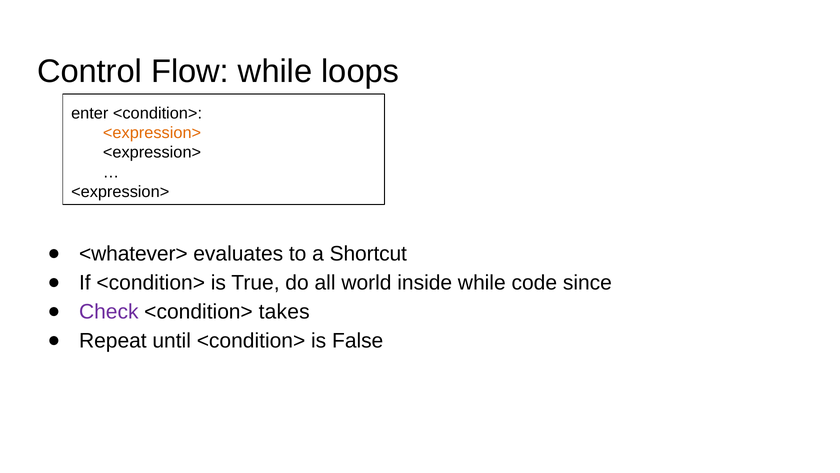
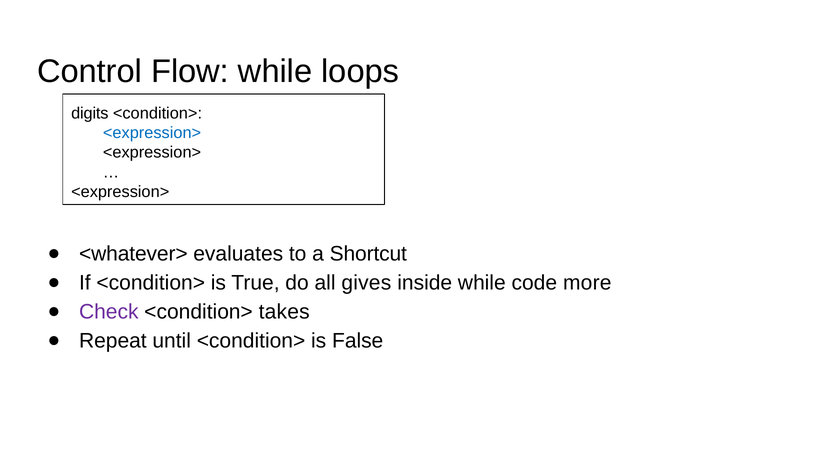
enter: enter -> digits (90, 113)
<expression> colour: orange -> blue (152, 133)
world: world -> gives (366, 283)
since: since -> more (587, 283)
